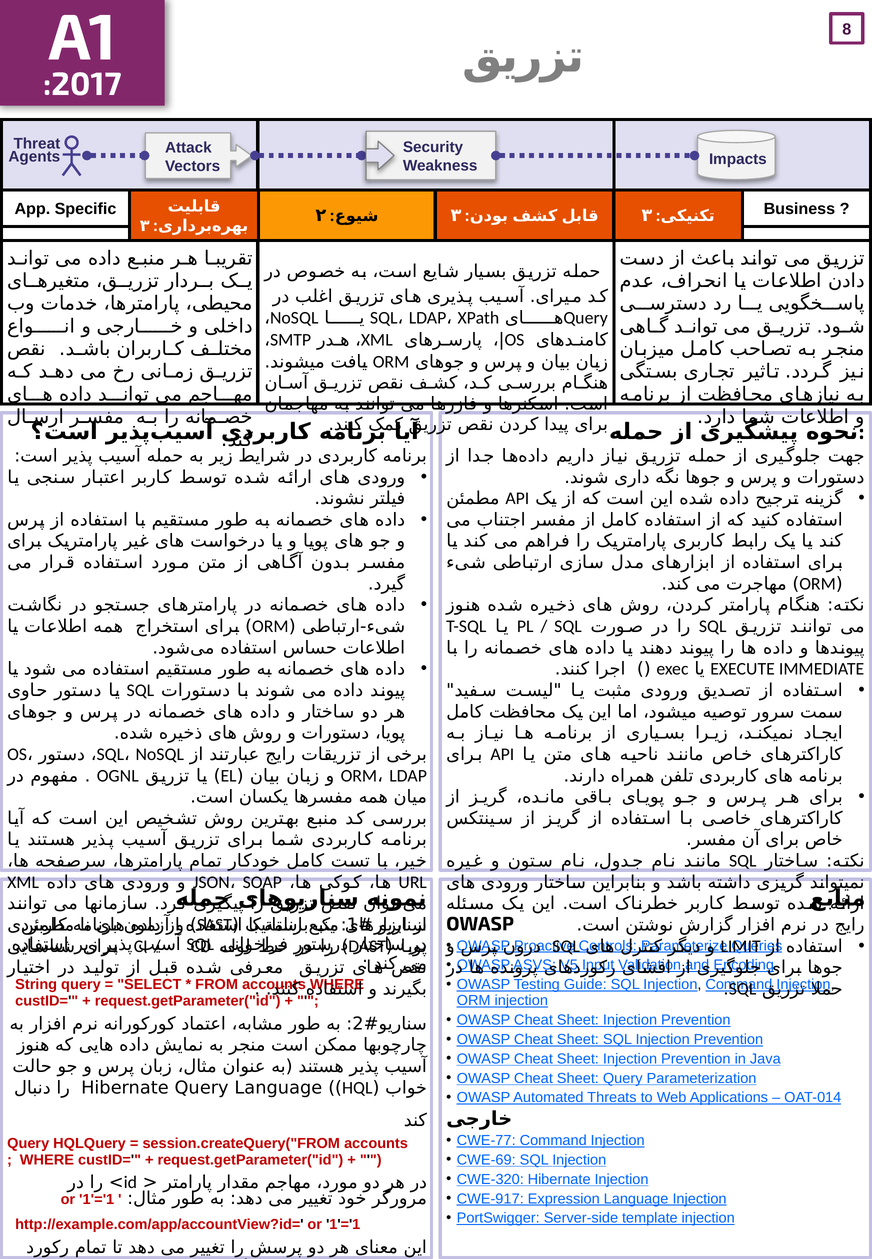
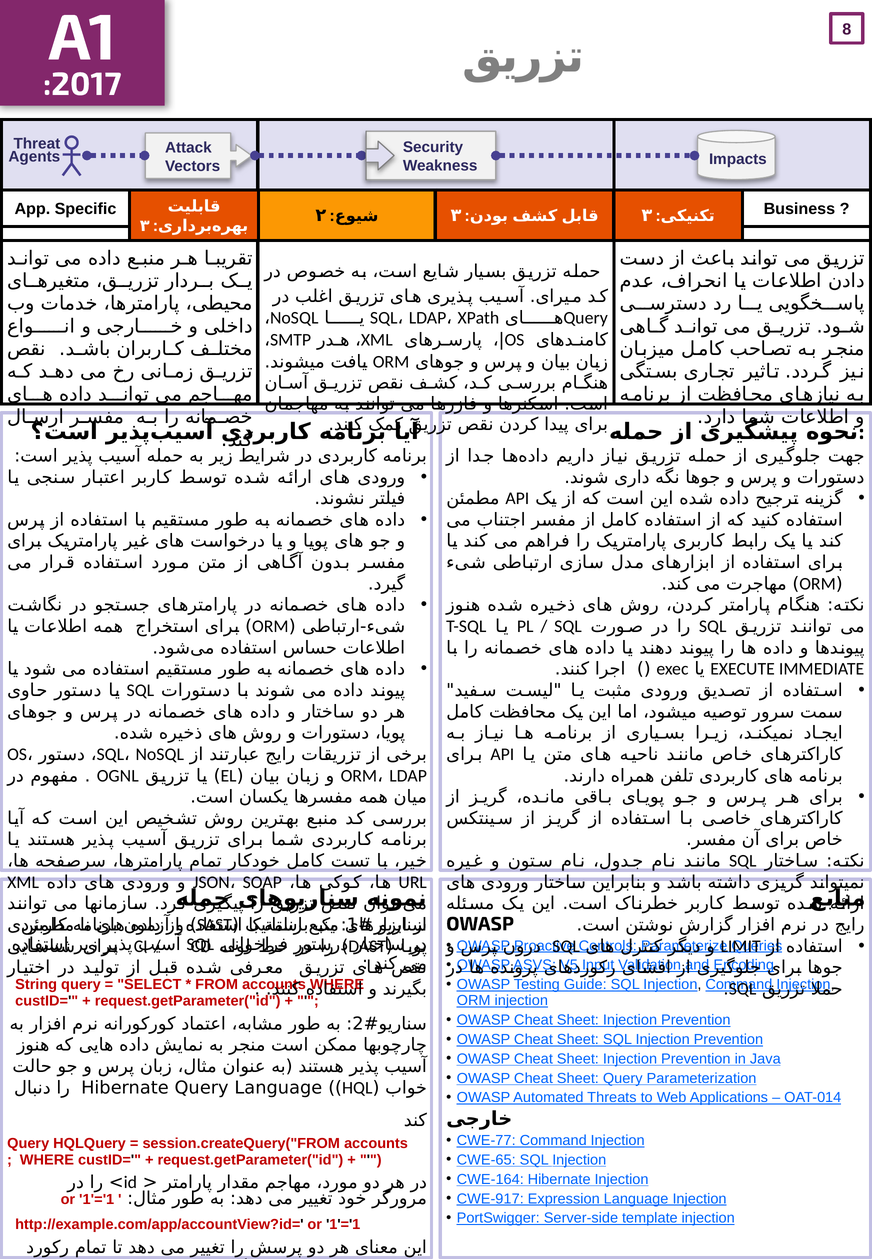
CWE-69: CWE-69 -> CWE-65 (486, 1160)
CWE-320: CWE-320 -> CWE-164 (490, 1180)
